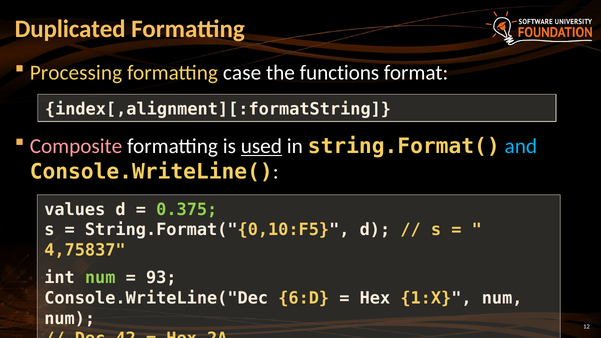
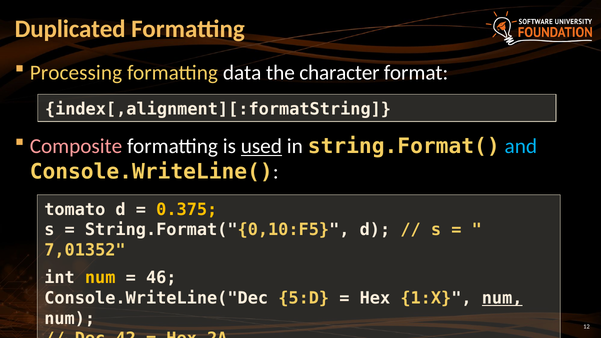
case: case -> data (242, 73)
functions: functions -> character (339, 73)
values: values -> tomato (75, 210)
0.375 colour: light green -> yellow (187, 210)
4,75837: 4,75837 -> 7,01352 (85, 250)
num colour: light green -> yellow (100, 278)
93: 93 -> 46 (161, 278)
6:D: 6:D -> 5:D (304, 298)
num underline: none -> present (502, 298)
